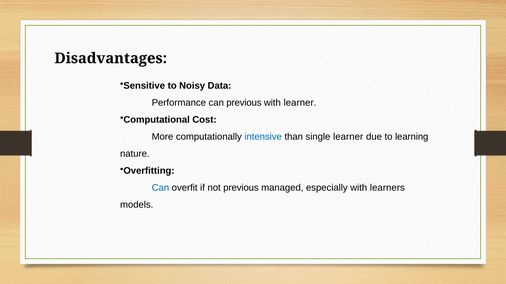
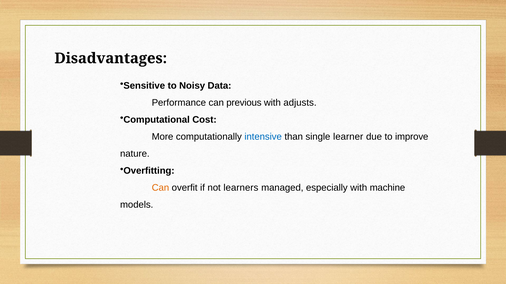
with learner: learner -> adjusts (300, 103)
learning: learning -> improve (412, 137)
Can colour: blue -> orange (160, 188)
not previous: previous -> learners (241, 188)
learners: learners -> machine (387, 188)
